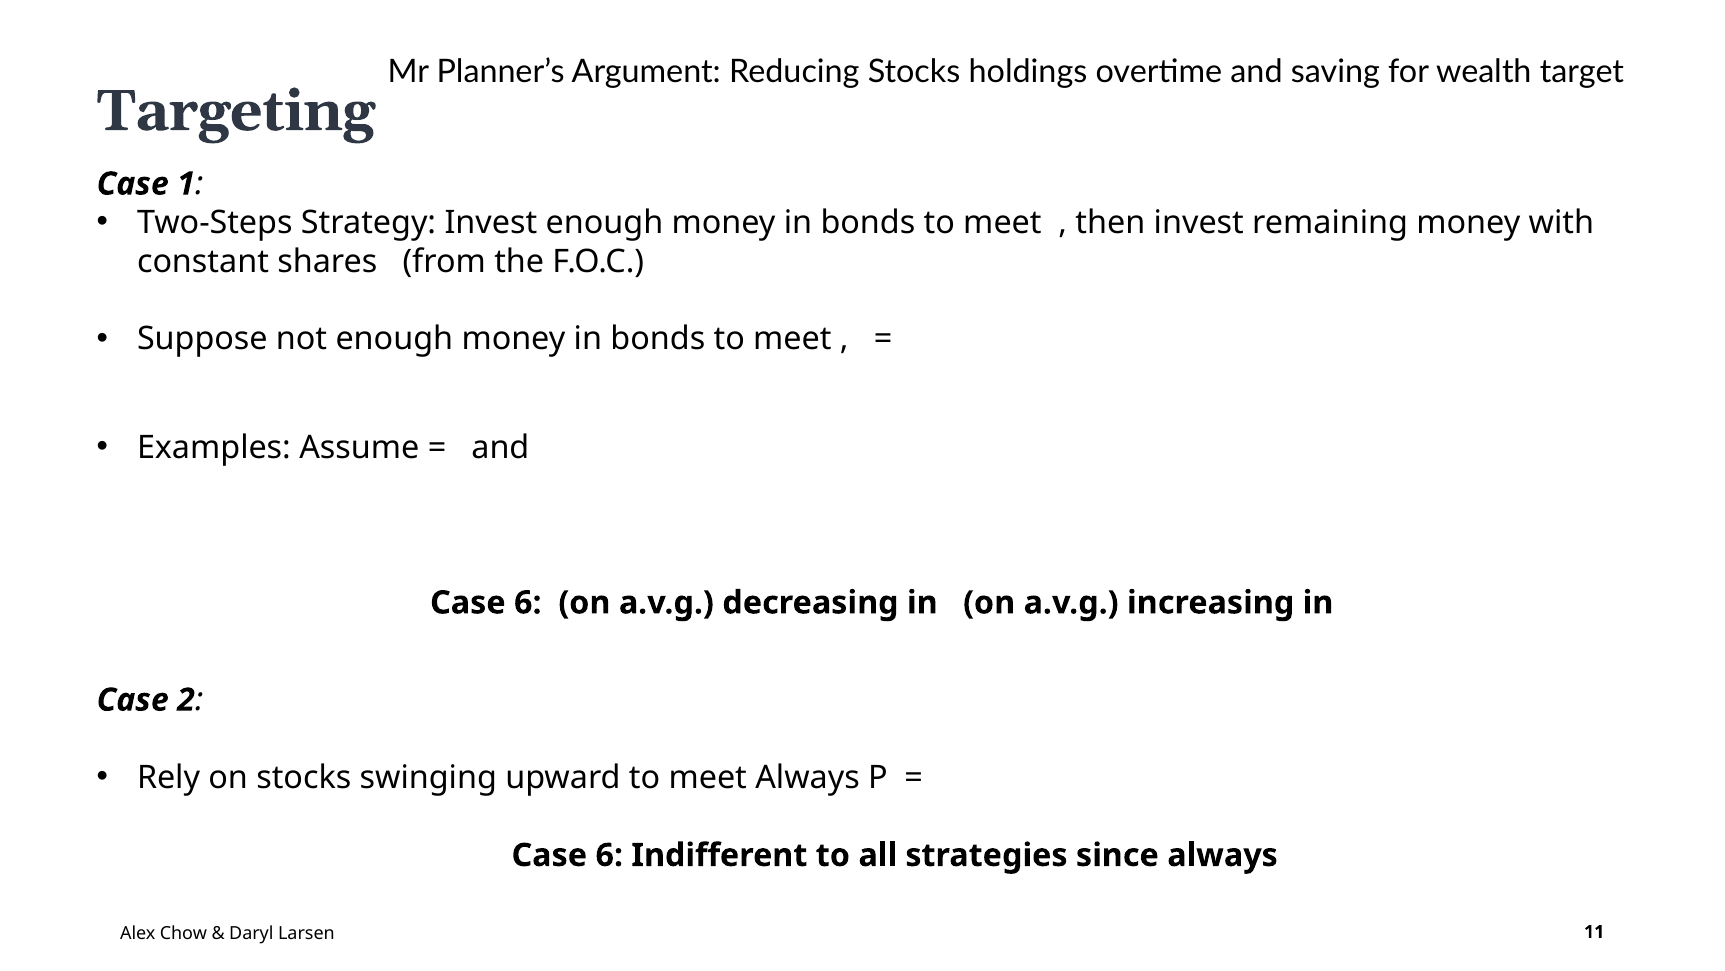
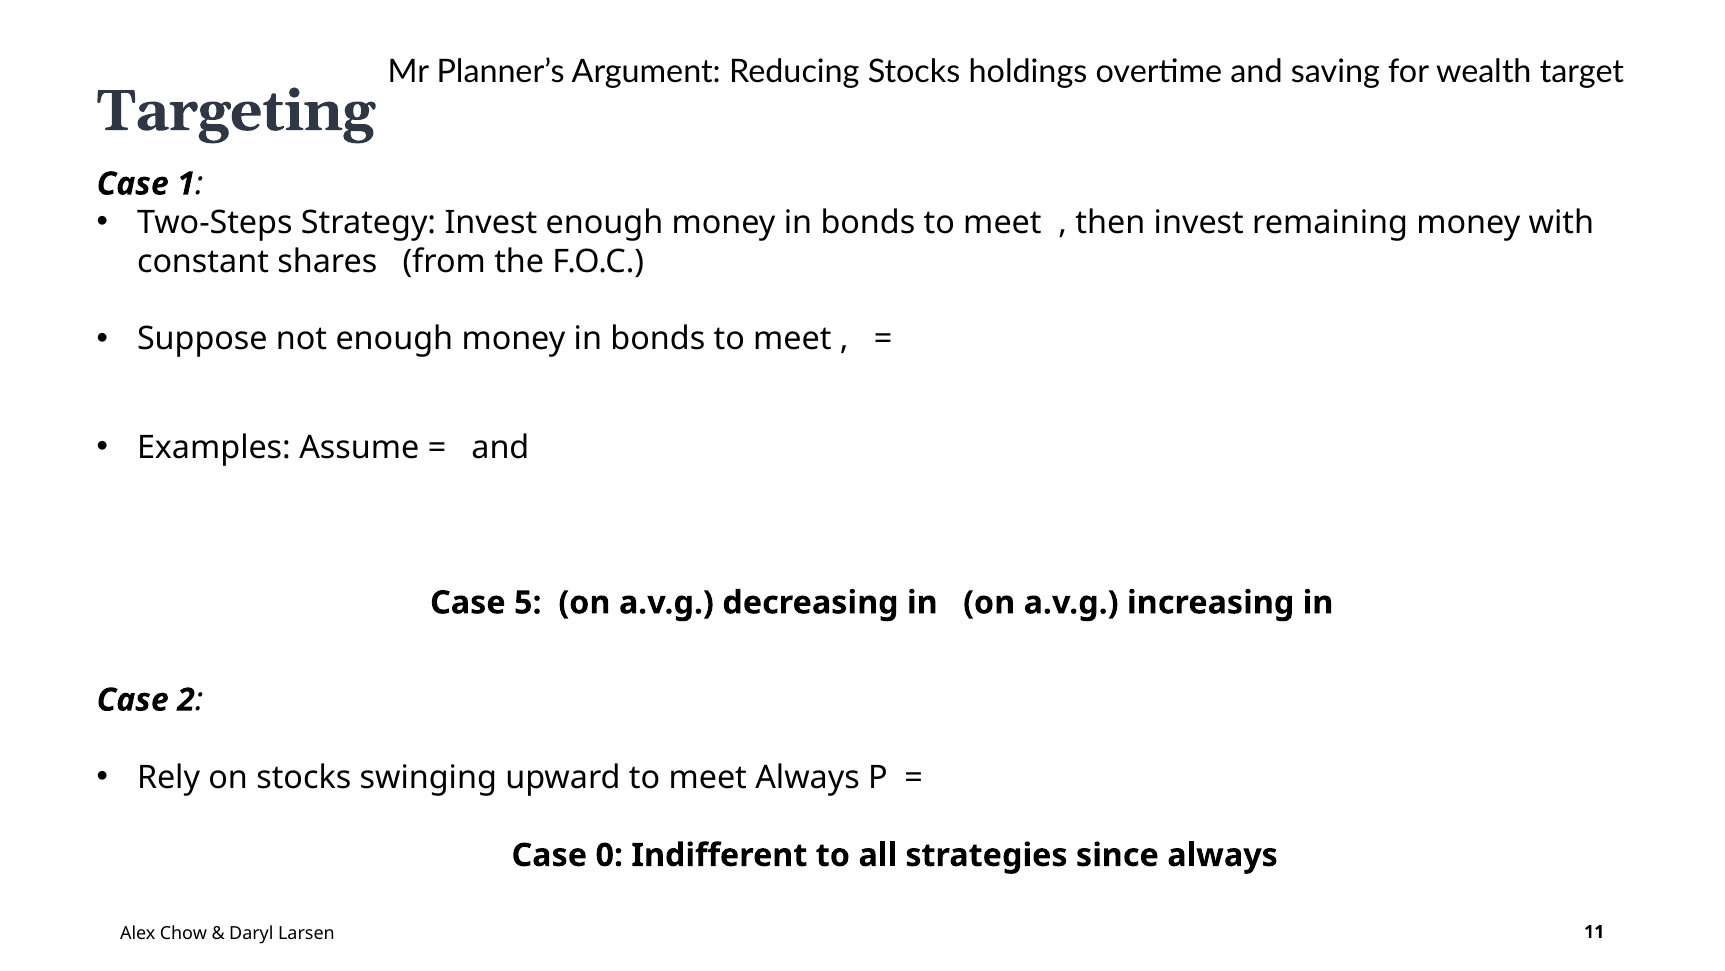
6: 6 -> 5 (528, 602)
6: 6 -> 0 (609, 855)
